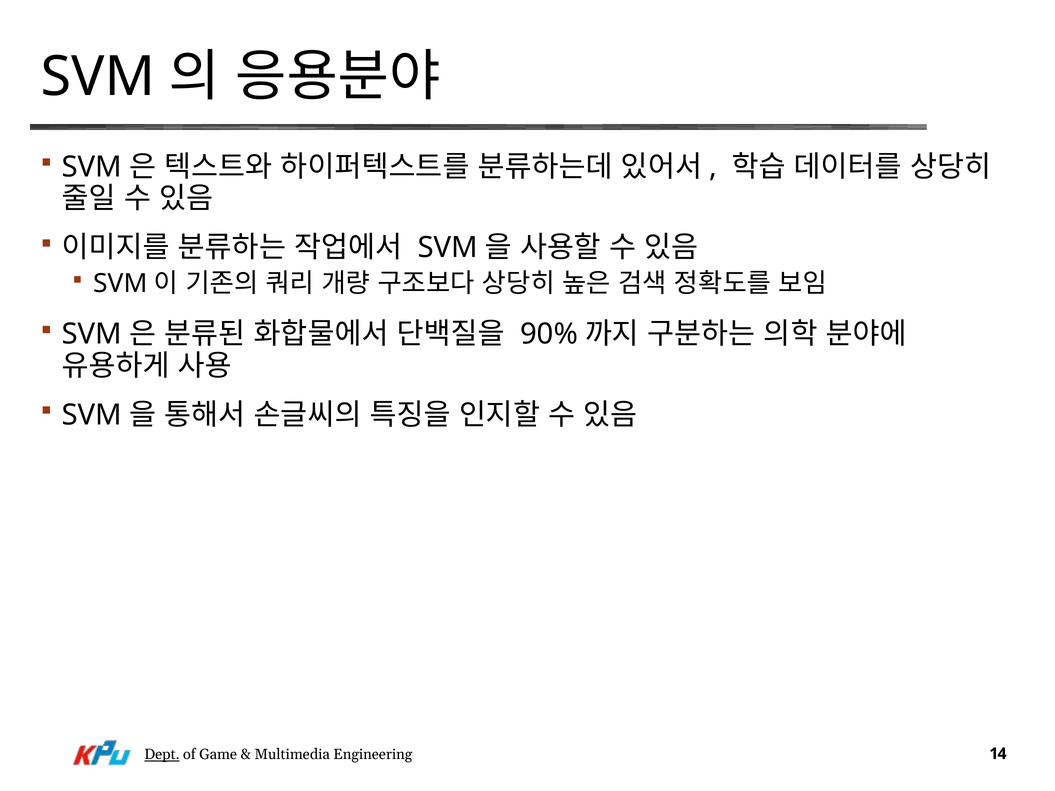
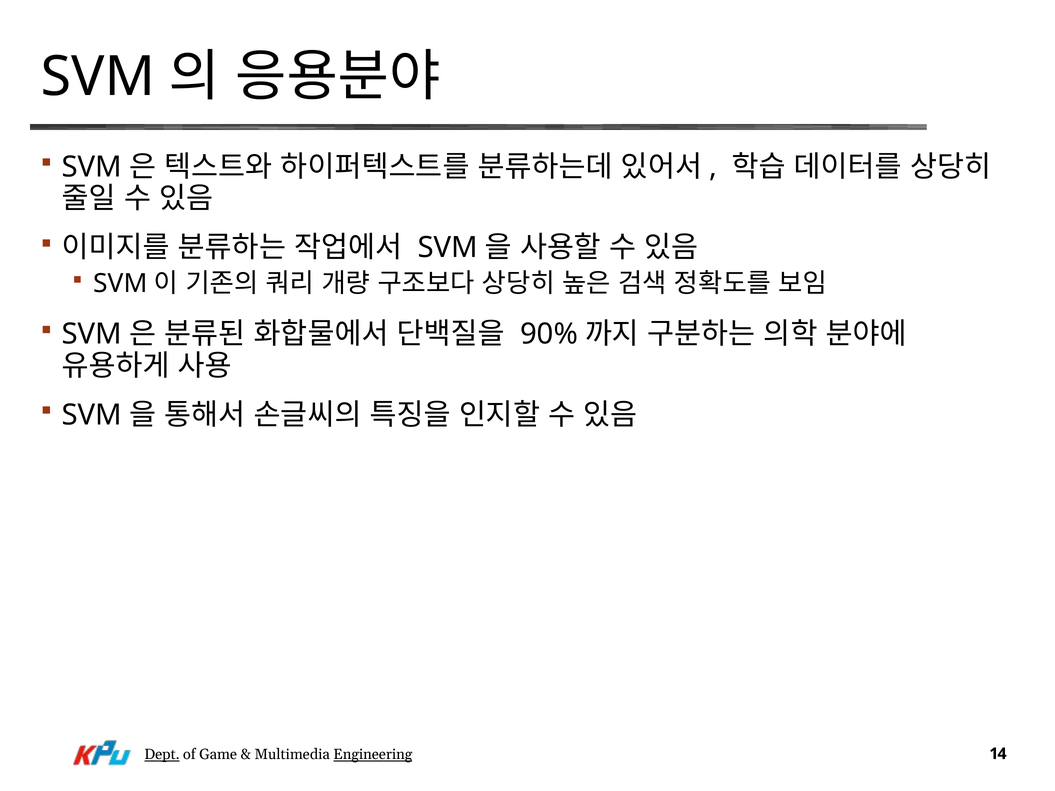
Engineering underline: none -> present (373, 755)
